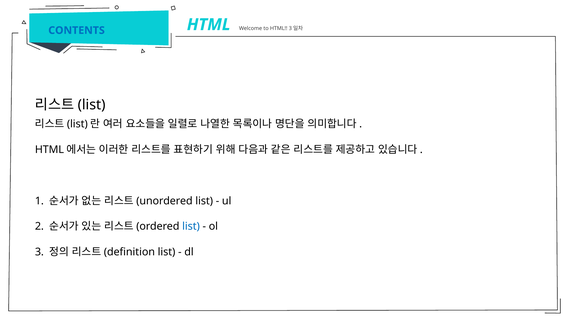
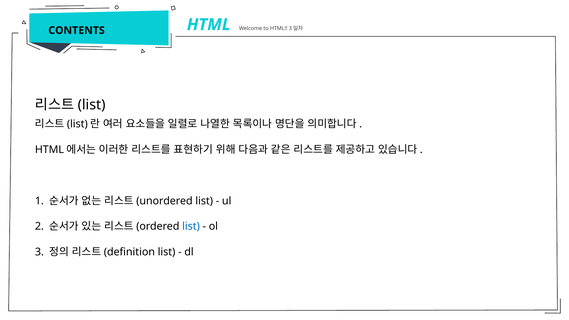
CONTENTS colour: blue -> black (77, 30)
